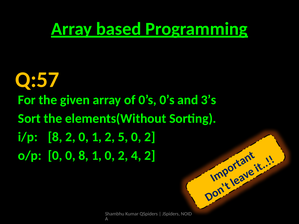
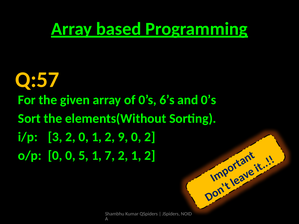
0’s 0’s: 0’s -> 6’s (167, 100)
and 3’s: 3’s -> 0’s (209, 100)
i/p 8: 8 -> 3 (55, 137)
5: 5 -> 9 (123, 137)
0 8: 8 -> 5 (84, 156)
1 0: 0 -> 7 (110, 156)
2 4: 4 -> 1 (136, 156)
